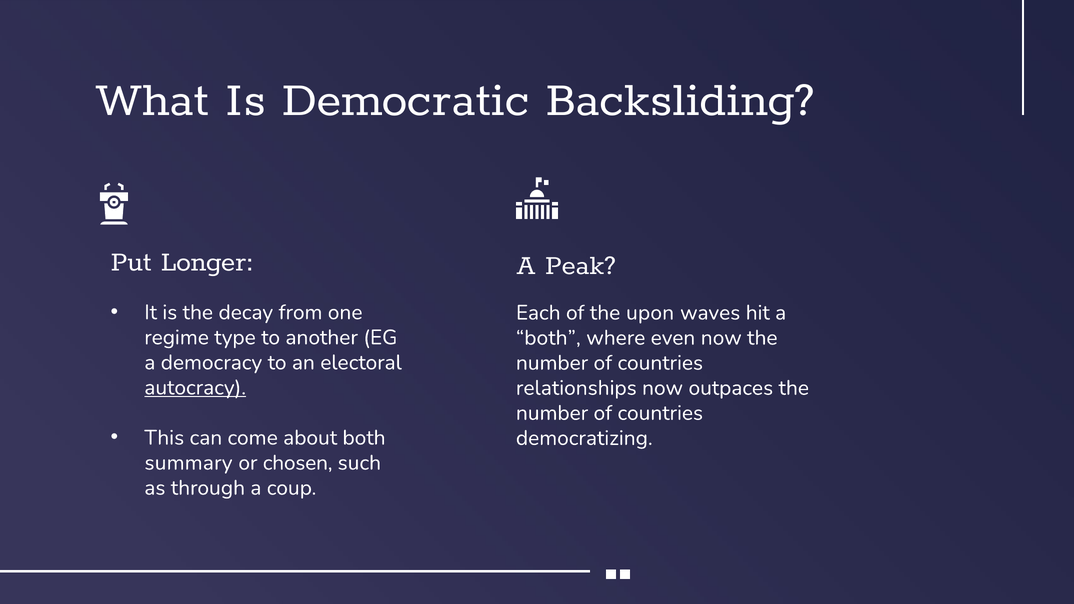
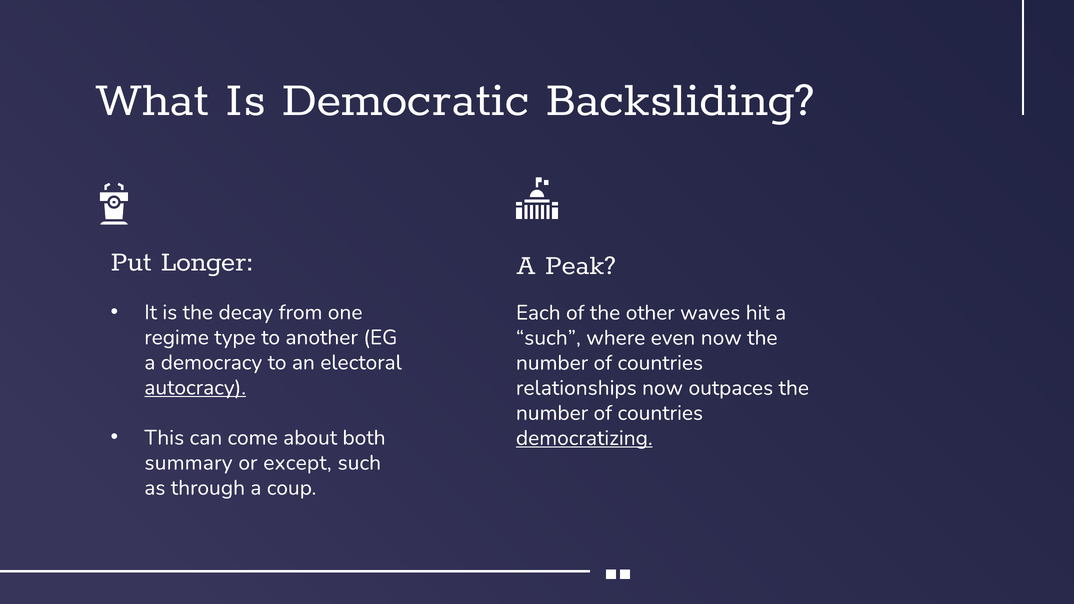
upon: upon -> other (650, 313)
both: both -> such (548, 338)
democratizing underline: none -> present (584, 438)
chosen: chosen -> except (297, 463)
